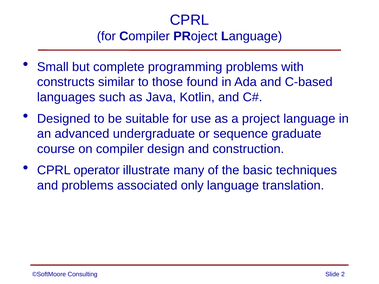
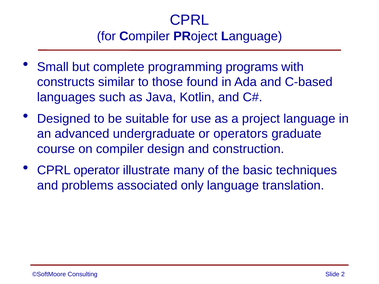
programming problems: problems -> programs (252, 67)
sequence: sequence -> operators (241, 134)
